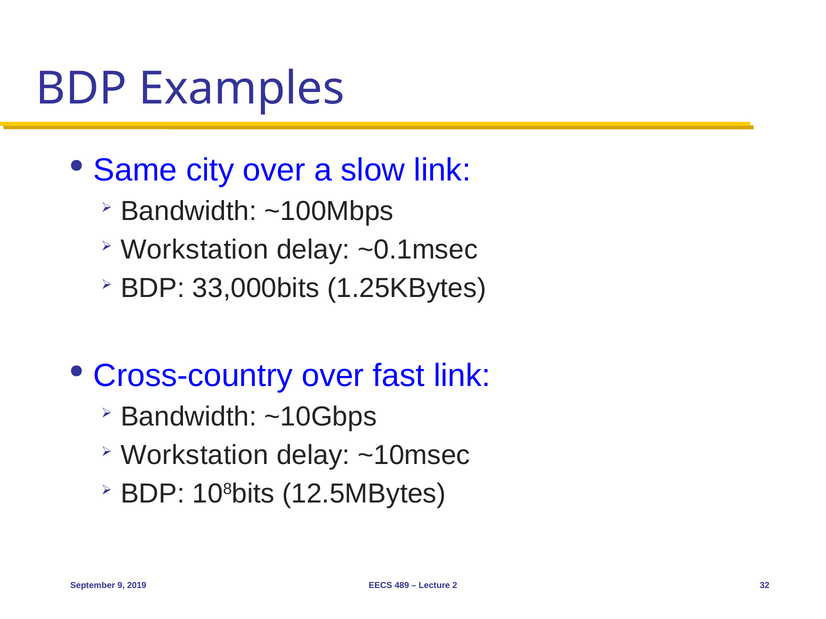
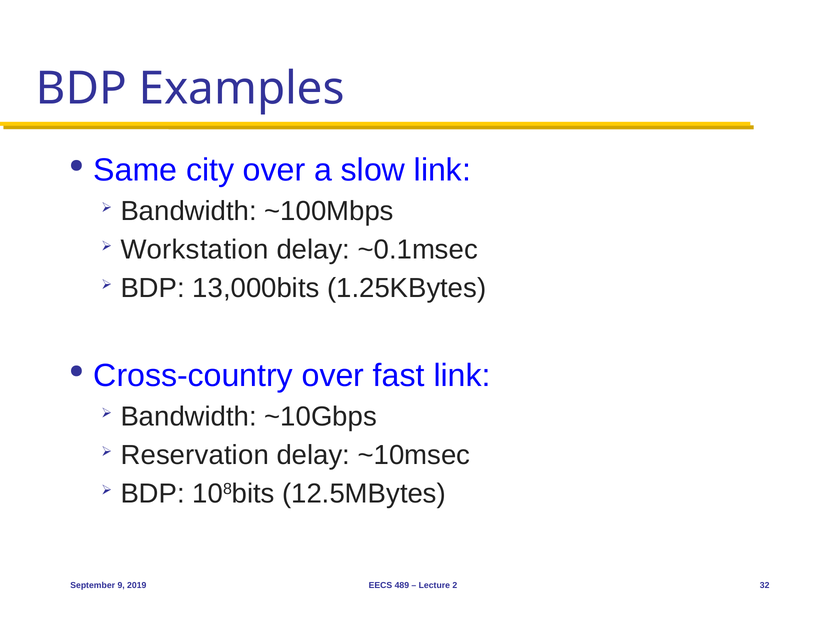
33,000bits: 33,000bits -> 13,000bits (256, 288)
Workstation: Workstation -> Reservation (195, 455)
